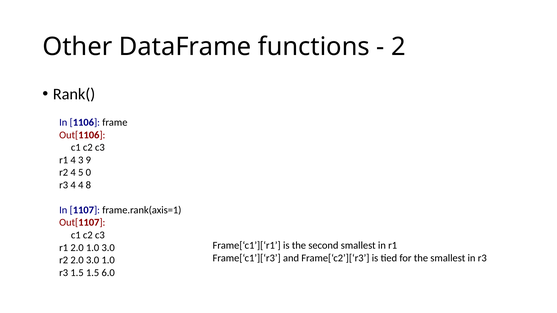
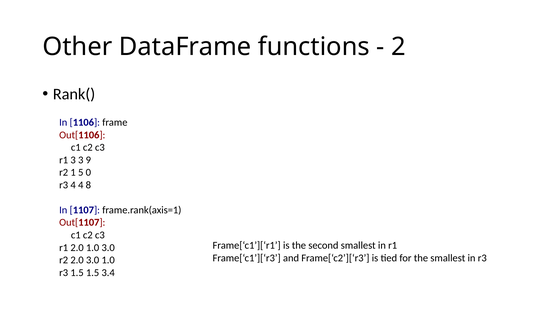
r1 4: 4 -> 3 (73, 160)
r2 4: 4 -> 1 (73, 173)
6.0: 6.0 -> 3.4 (108, 273)
